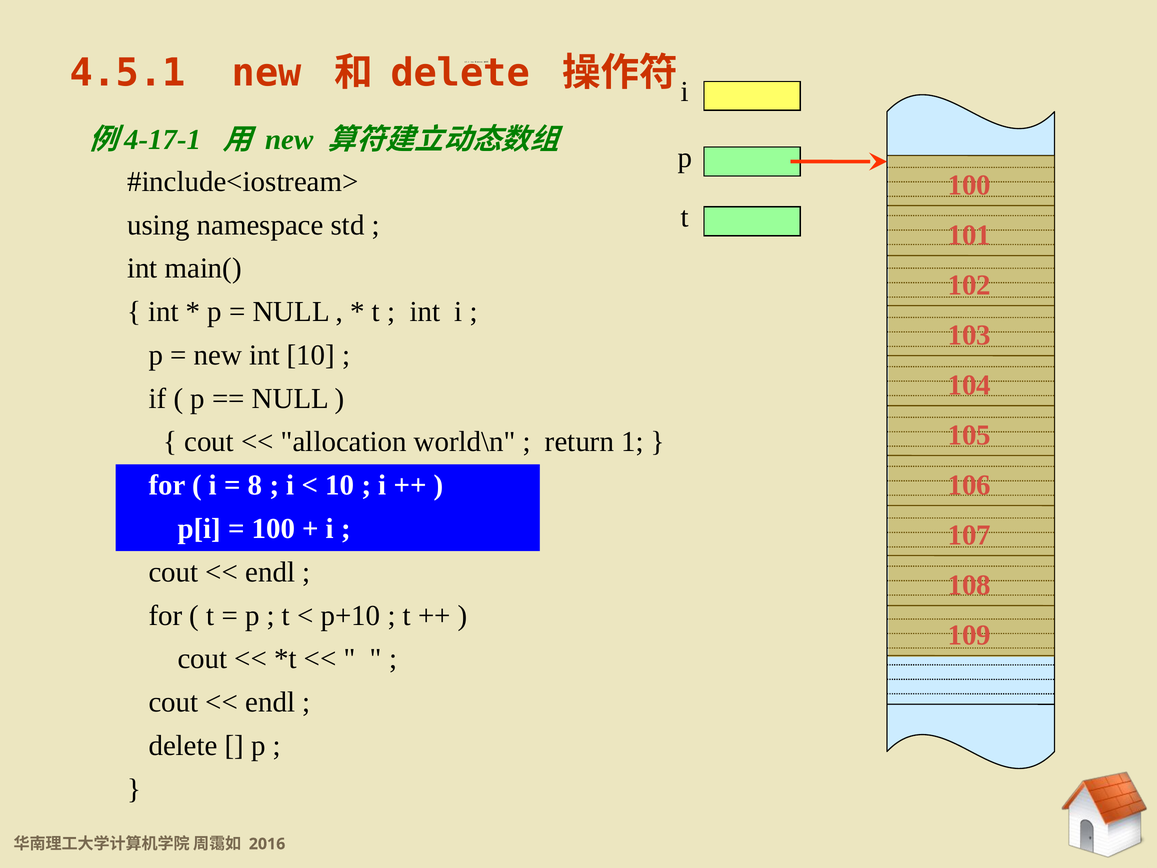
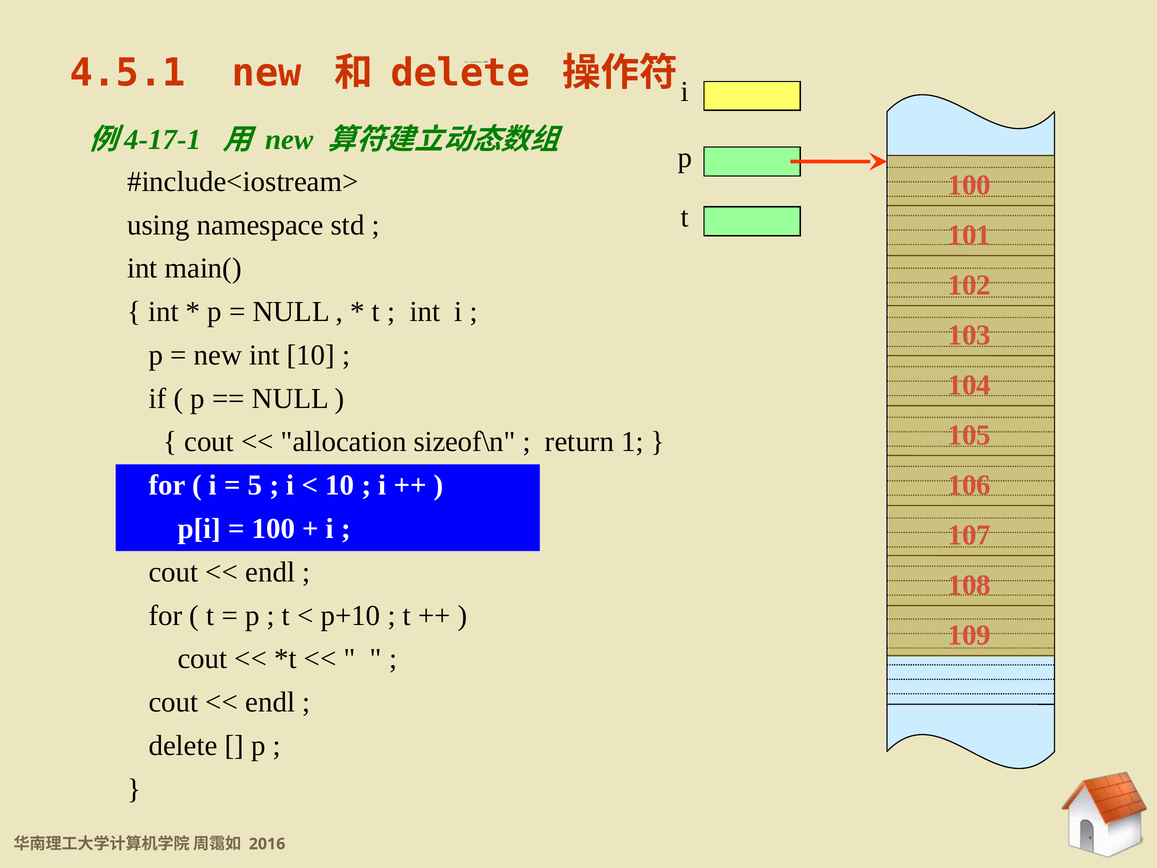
world\n: world\n -> sizeof\n (465, 442)
8: 8 -> 5 (255, 485)
